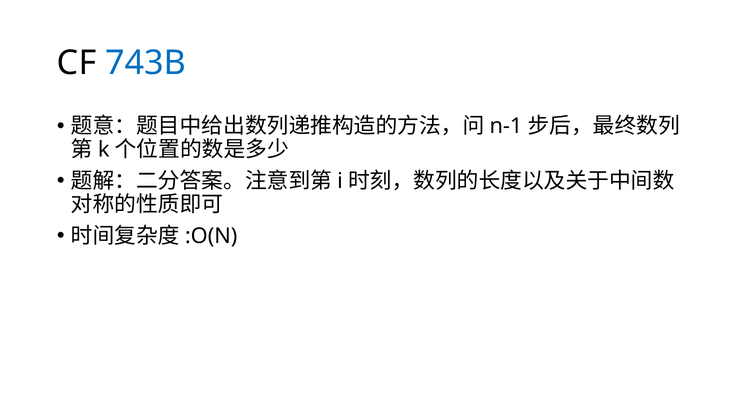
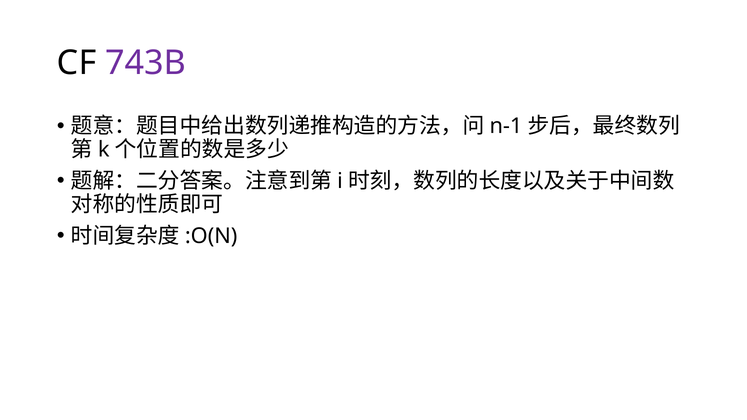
743B colour: blue -> purple (146, 63)
